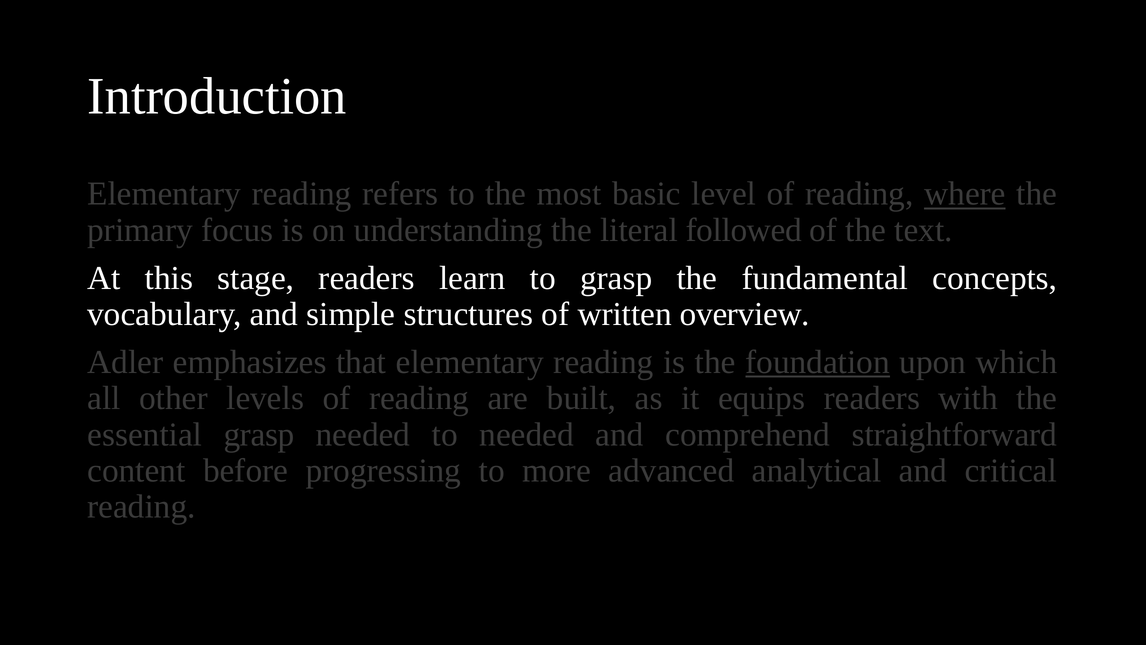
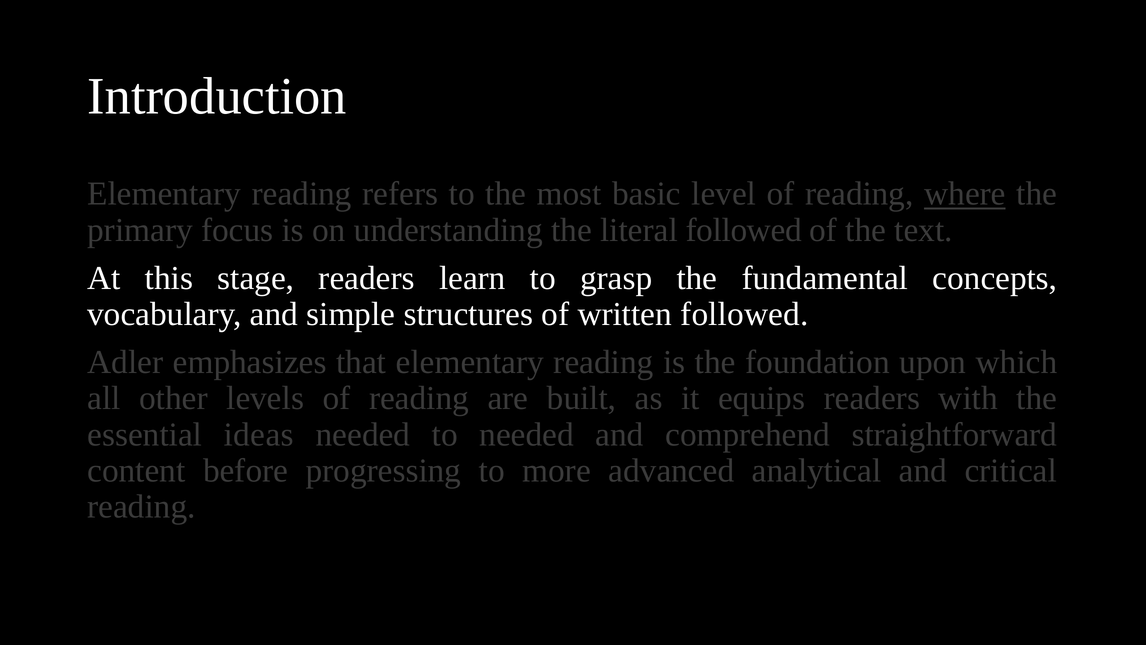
written overview: overview -> followed (744, 314)
foundation underline: present -> none (818, 362)
essential grasp: grasp -> ideas (259, 434)
